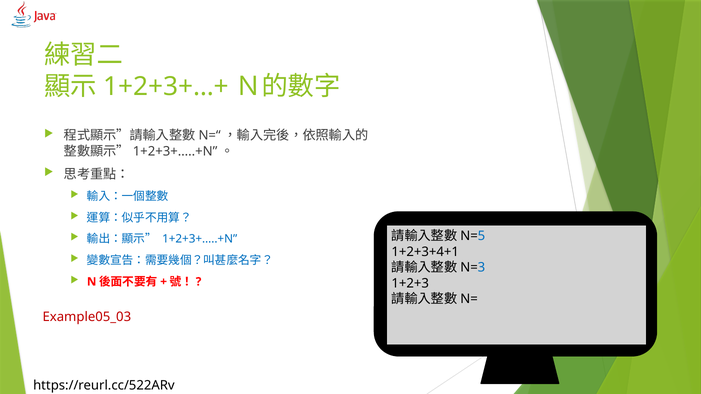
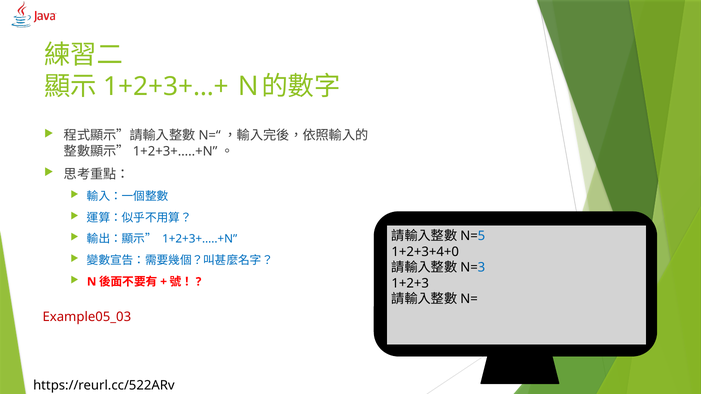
1+2+3+4+1: 1+2+3+4+1 -> 1+2+3+4+0 (425, 252)
